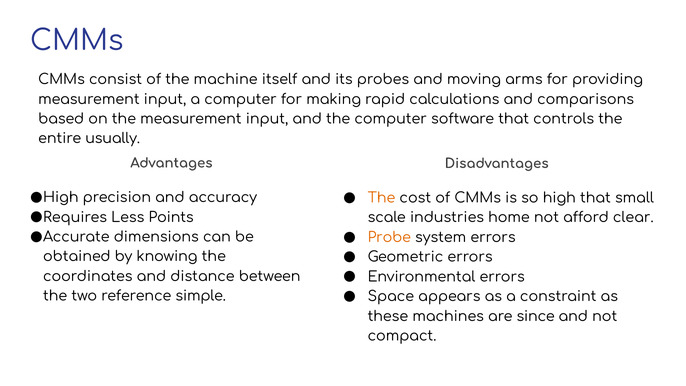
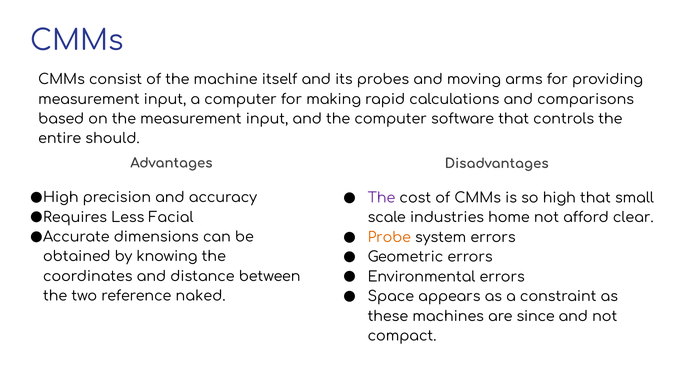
usually: usually -> should (113, 139)
The colour: orange -> purple (382, 198)
Points: Points -> Facial (171, 217)
simple: simple -> naked (201, 296)
